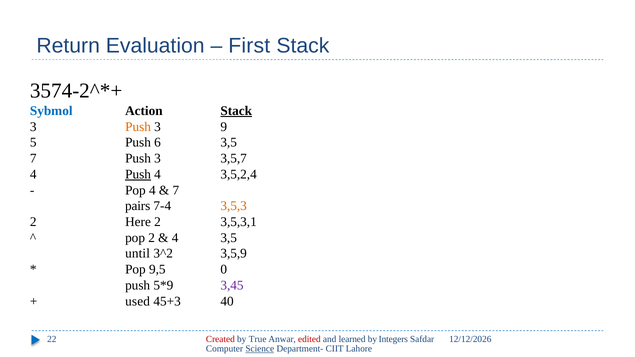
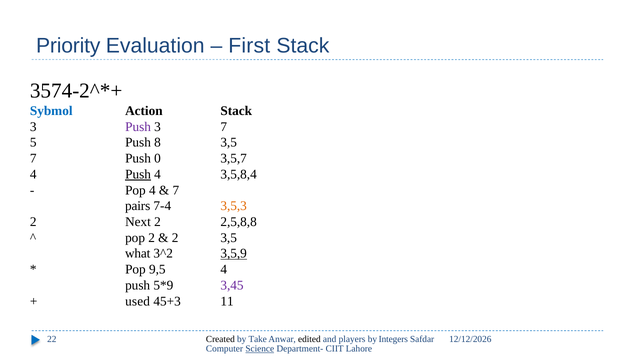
Return: Return -> Priority (68, 46)
Stack underline: present -> none (236, 111)
Push colour: orange -> purple (138, 127)
3 9: 9 -> 7 (224, 127)
6: 6 -> 8 (157, 143)
7 Push 3: 3 -> 0 (157, 158)
3,5,2,4: 3,5,2,4 -> 3,5,8,4 (239, 174)
Here: Here -> Next (138, 222)
3,5,3,1: 3,5,3,1 -> 2,5,8,8 (239, 222)
4: 4 -> 2 (175, 238)
until: until -> what (138, 254)
3,5,9 underline: none -> present (234, 254)
9,5 0: 0 -> 4 (224, 270)
40: 40 -> 11 (227, 301)
Created colour: red -> black (220, 340)
True: True -> Take (258, 340)
edited colour: red -> black (309, 340)
learned: learned -> players (352, 340)
